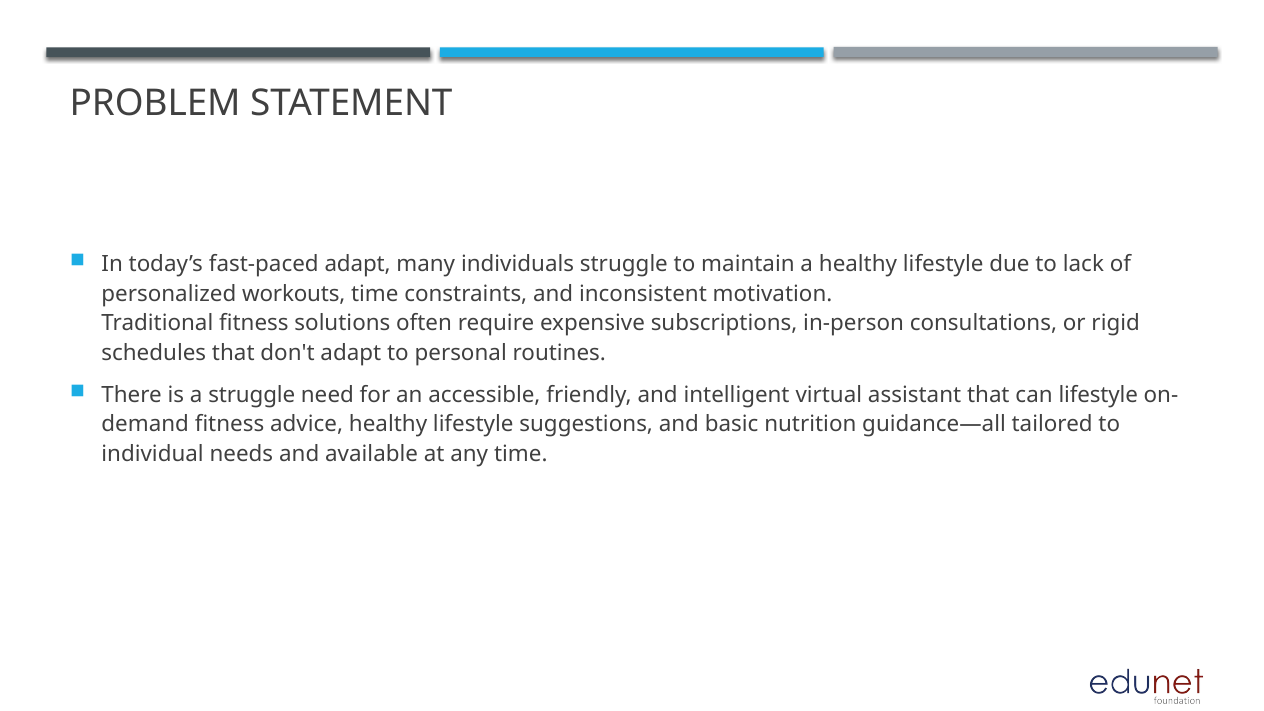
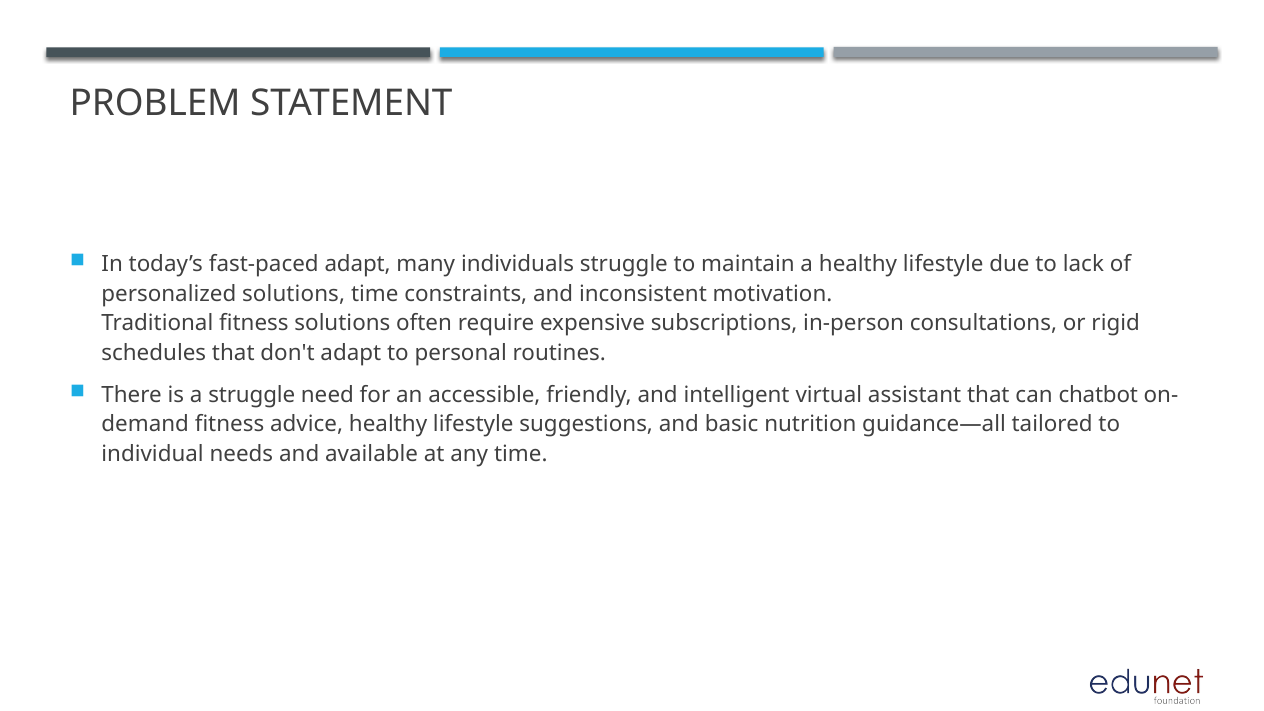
personalized workouts: workouts -> solutions (294, 294)
can lifestyle: lifestyle -> chatbot (1098, 395)
